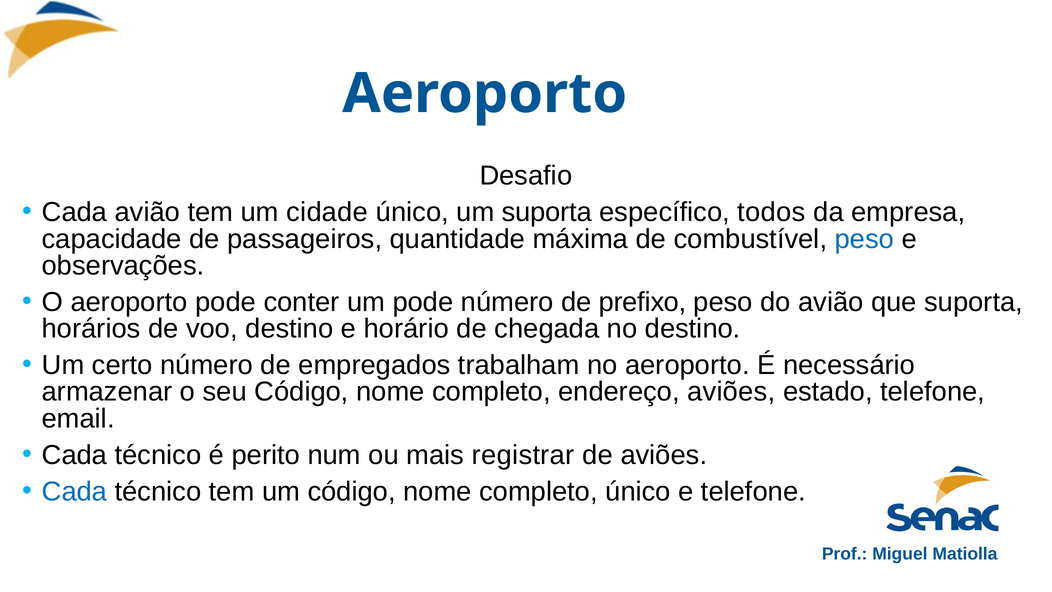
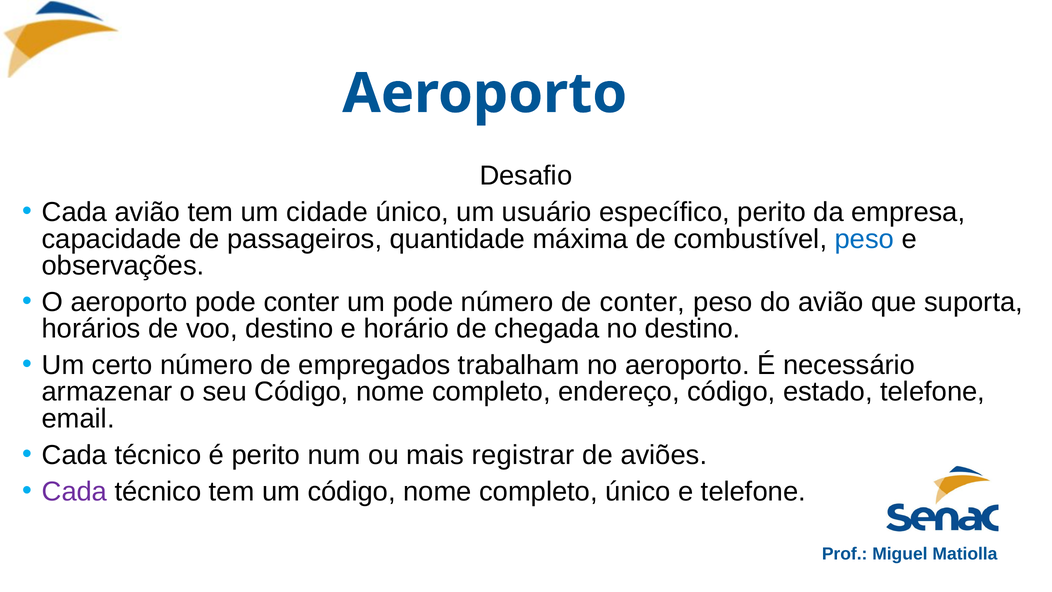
um suporta: suporta -> usuário (547, 212)
específico todos: todos -> perito (772, 212)
de prefixo: prefixo -> conter (642, 302)
endereço aviões: aviões -> código (731, 392)
Cada colour: blue -> purple (74, 491)
